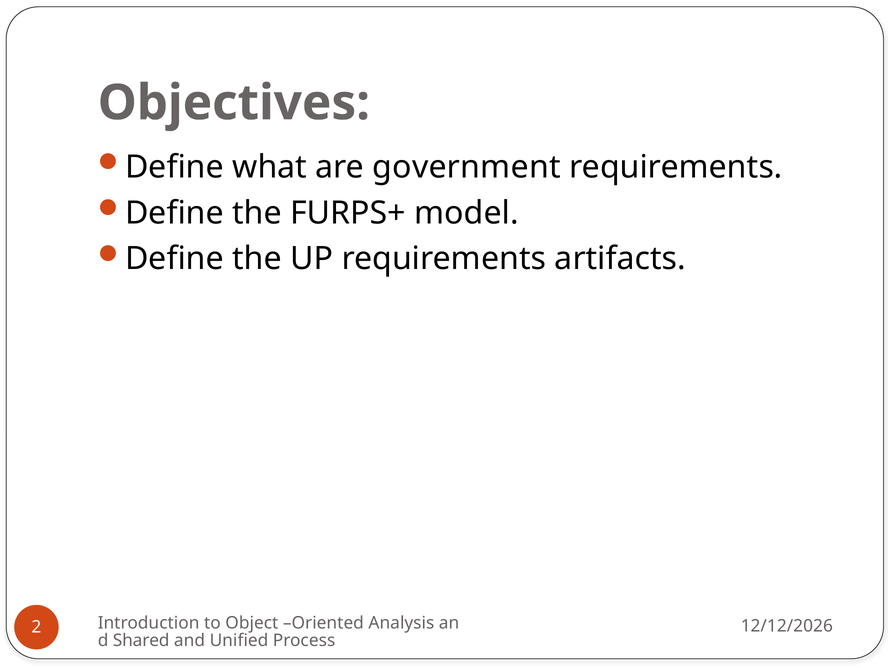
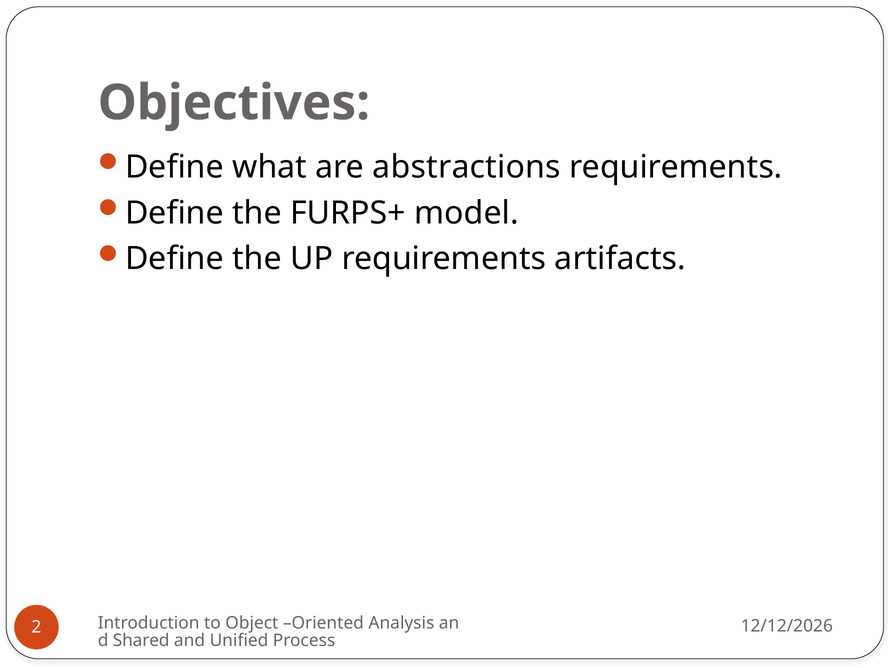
government: government -> abstractions (467, 167)
